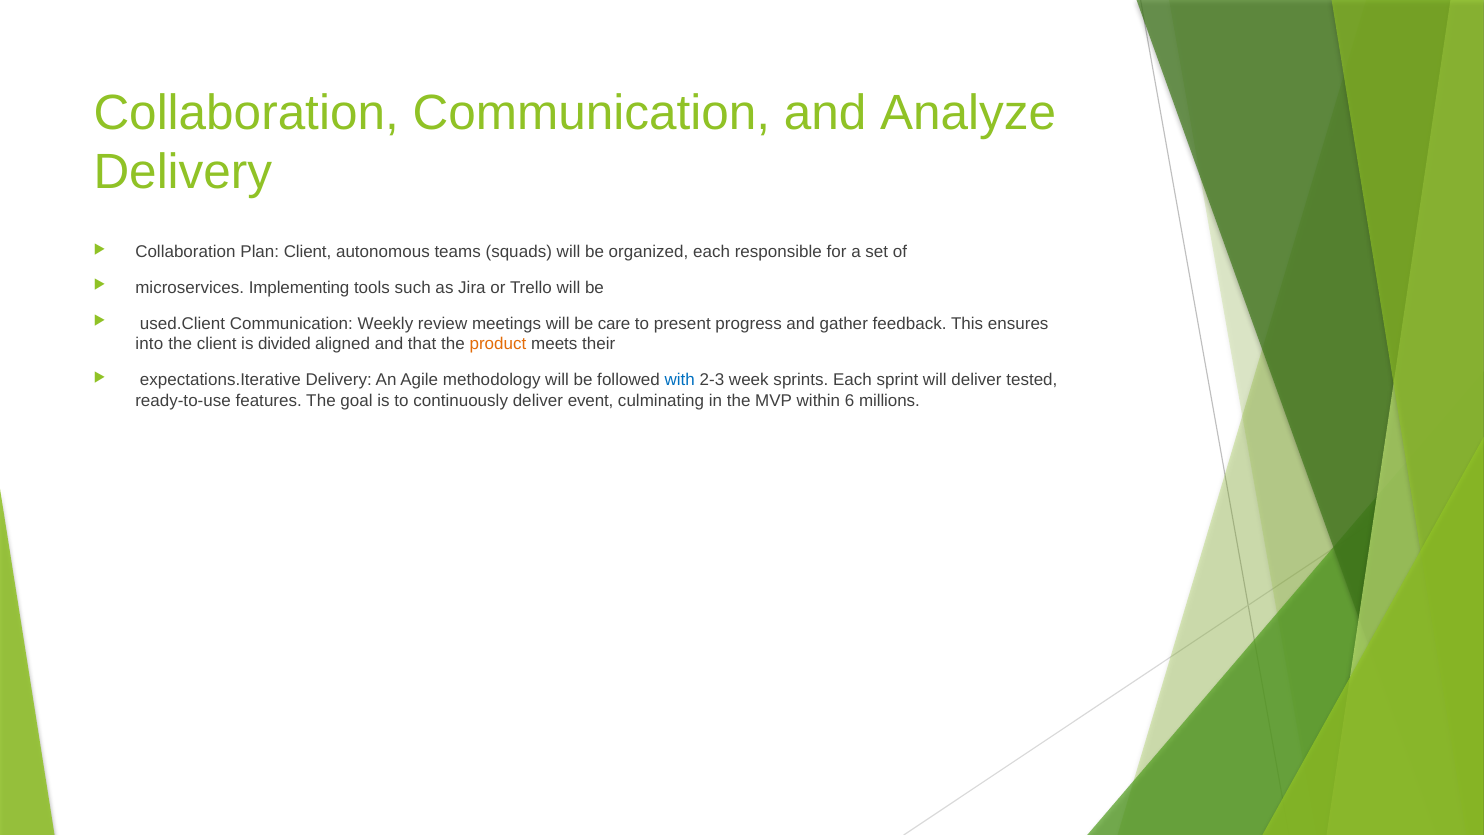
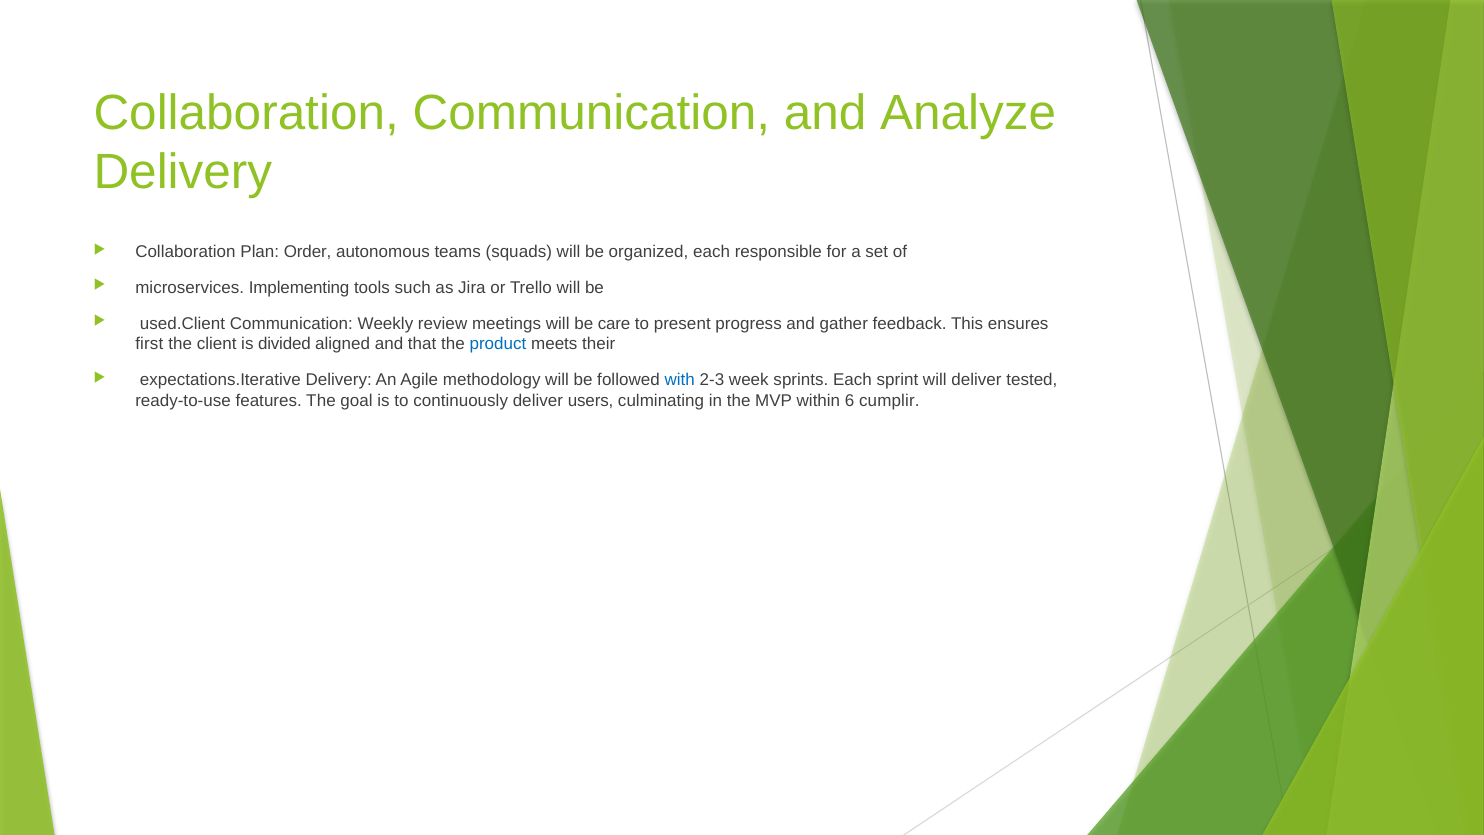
Plan Client: Client -> Order (308, 252)
into: into -> first (149, 344)
product colour: orange -> blue (498, 344)
event: event -> users (591, 401)
millions: millions -> cumplir (889, 401)
